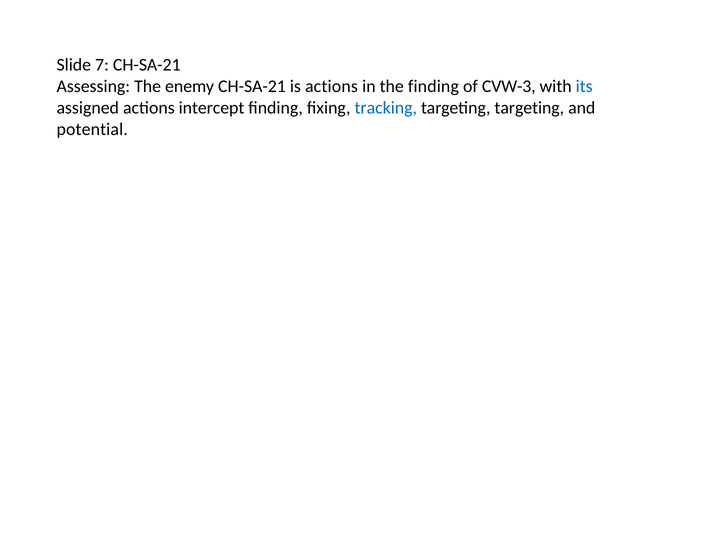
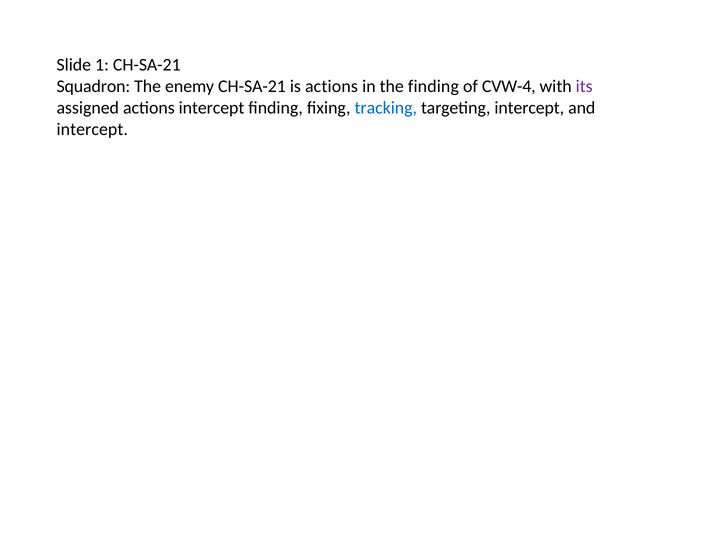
7: 7 -> 1 (102, 65)
Assessing: Assessing -> Squadron (93, 86)
CVW-3: CVW-3 -> CVW-4 (509, 86)
its colour: blue -> purple (584, 86)
targeting targeting: targeting -> intercept (529, 108)
potential: potential -> intercept (92, 129)
